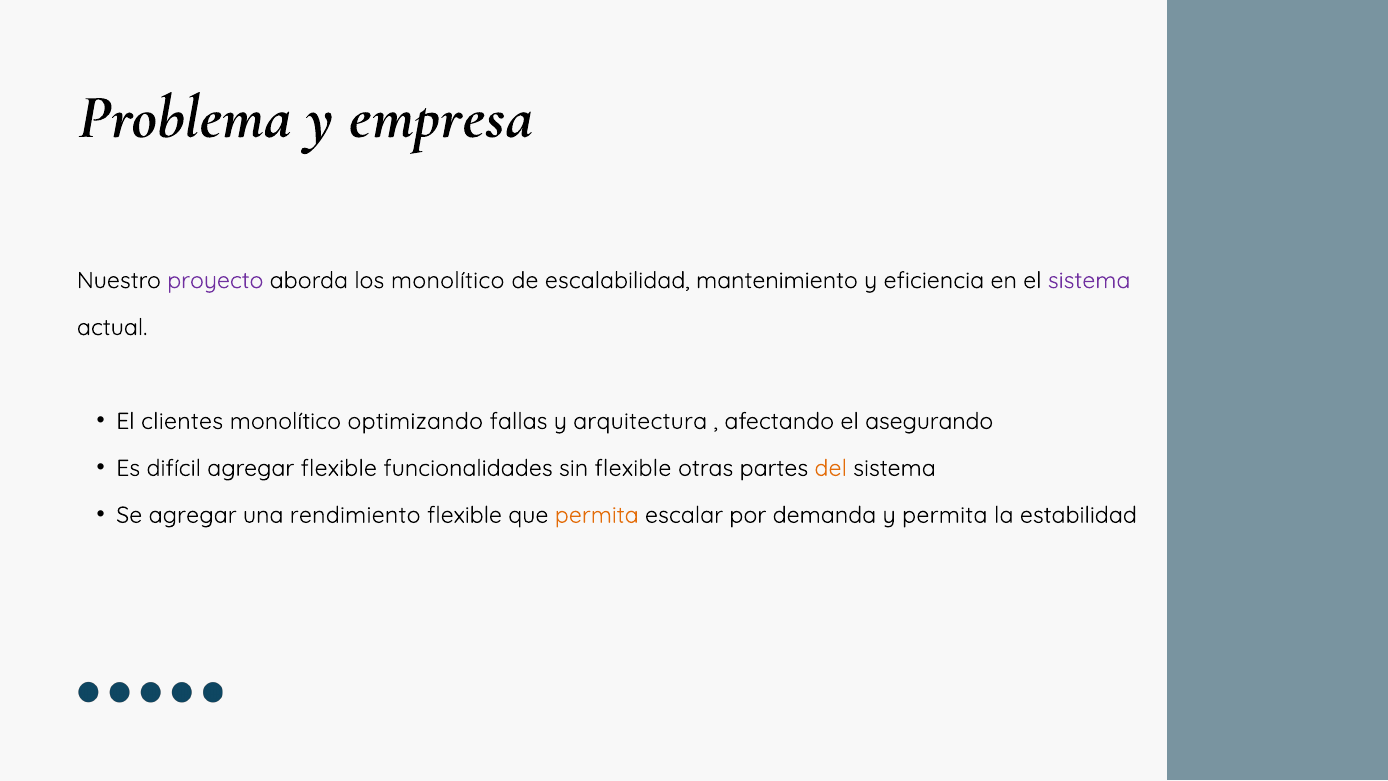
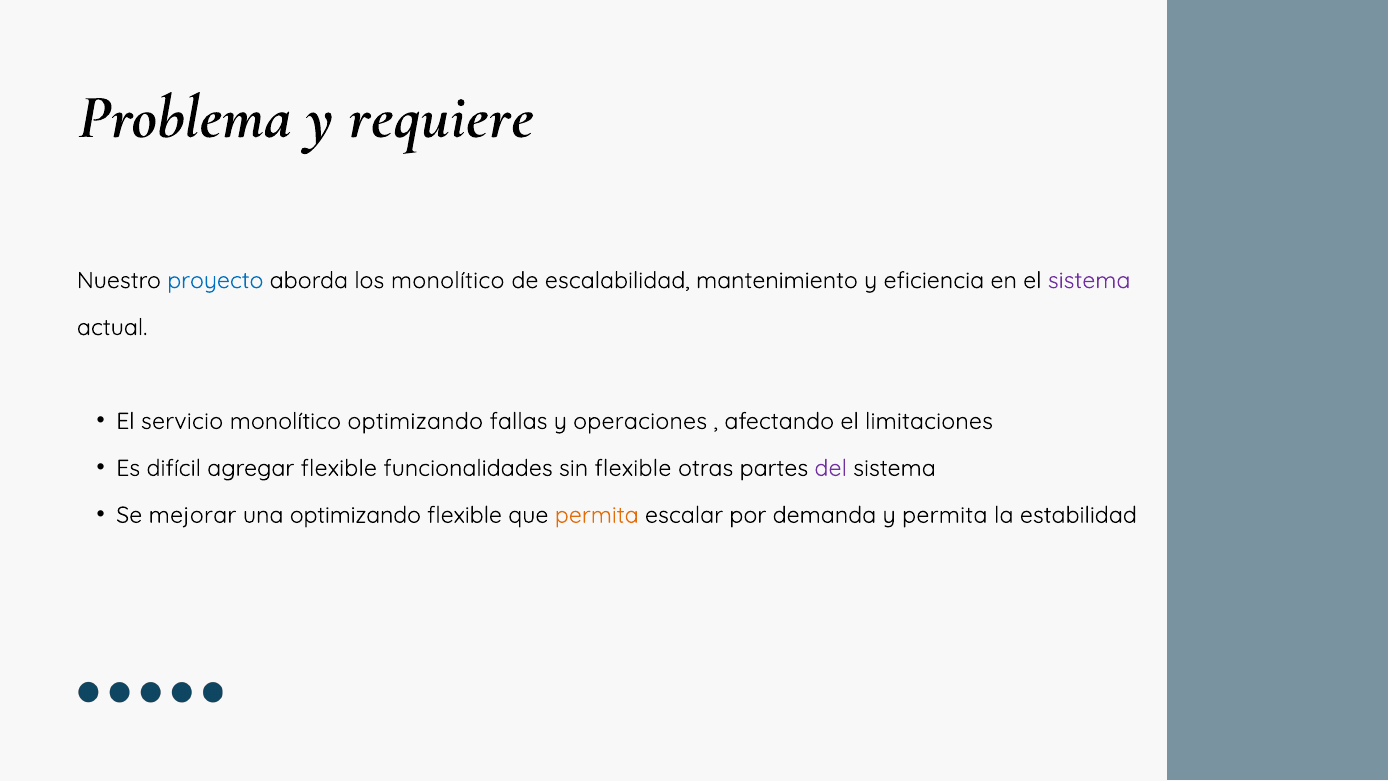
empresa: empresa -> requiere (441, 116)
proyecto colour: purple -> blue (215, 280)
clientes: clientes -> servicio (182, 421)
arquitectura: arquitectura -> operaciones (640, 421)
asegurando: asegurando -> limitaciones (929, 421)
del colour: orange -> purple (831, 468)
Se agregar: agregar -> mejorar (193, 515)
una rendimiento: rendimiento -> optimizando (355, 515)
